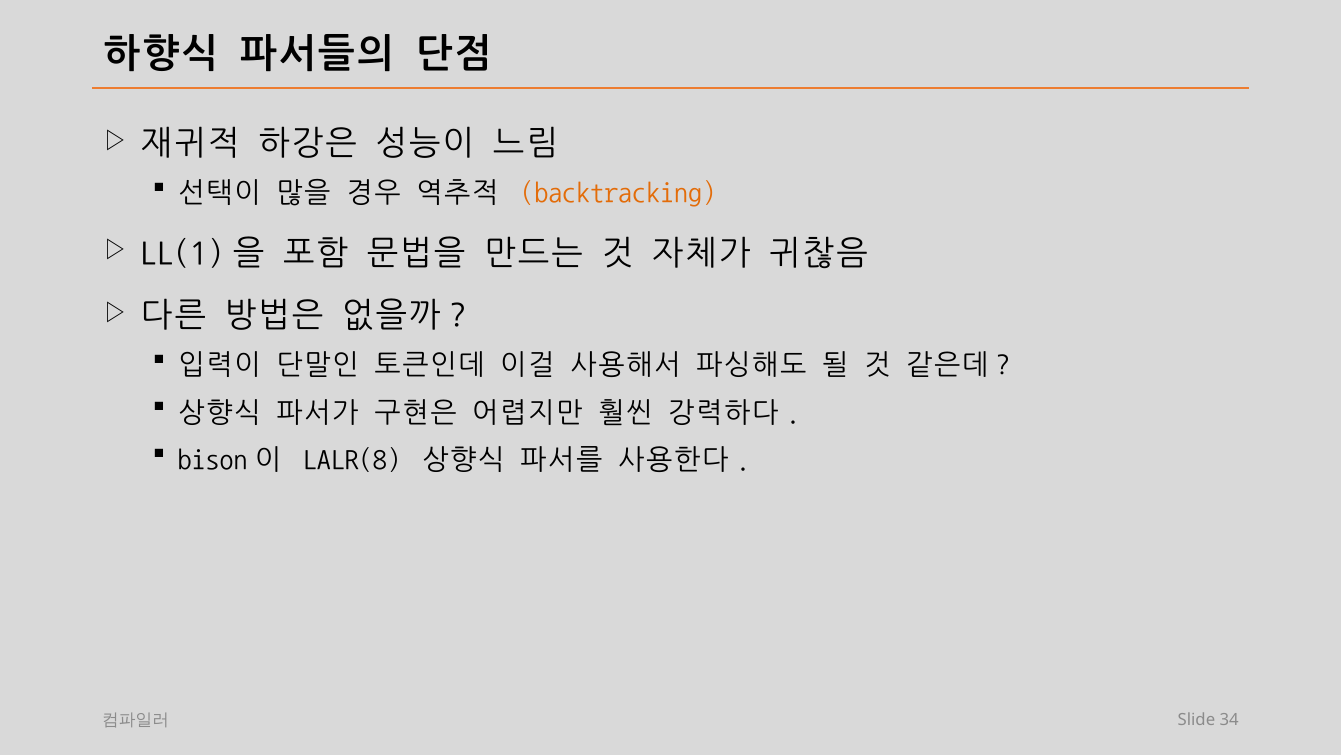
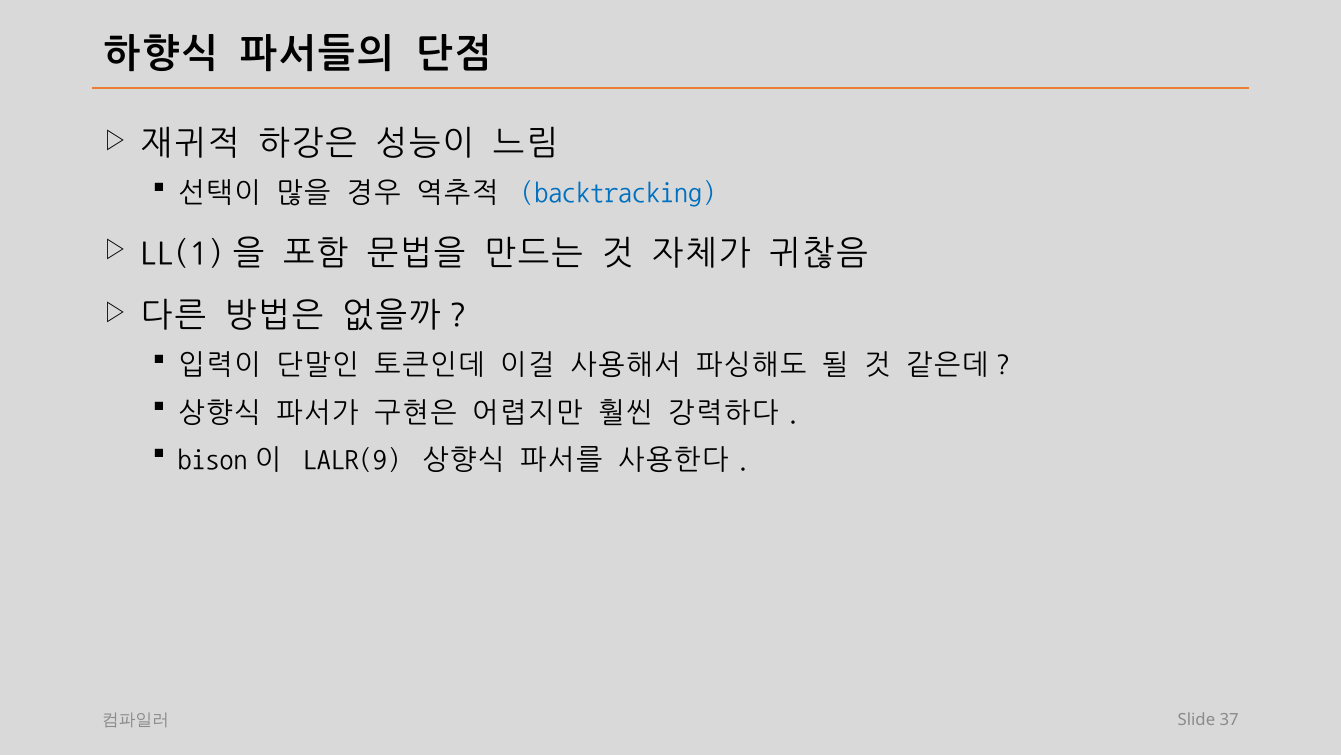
backtracking colour: orange -> blue (618, 193)
LALR(8: LALR(8 -> LALR(9 (352, 459)
34: 34 -> 37 (1229, 719)
